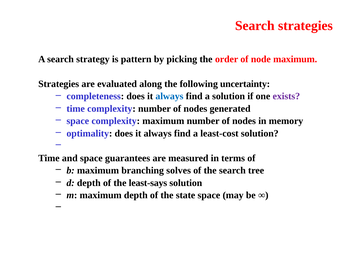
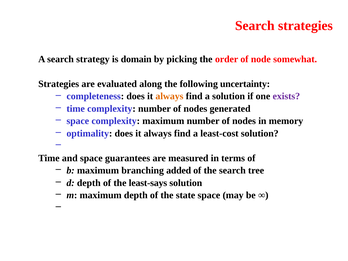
pattern: pattern -> domain (136, 59)
node maximum: maximum -> somewhat (295, 59)
always colour: blue -> orange (169, 96)
solves: solves -> added (179, 170)
